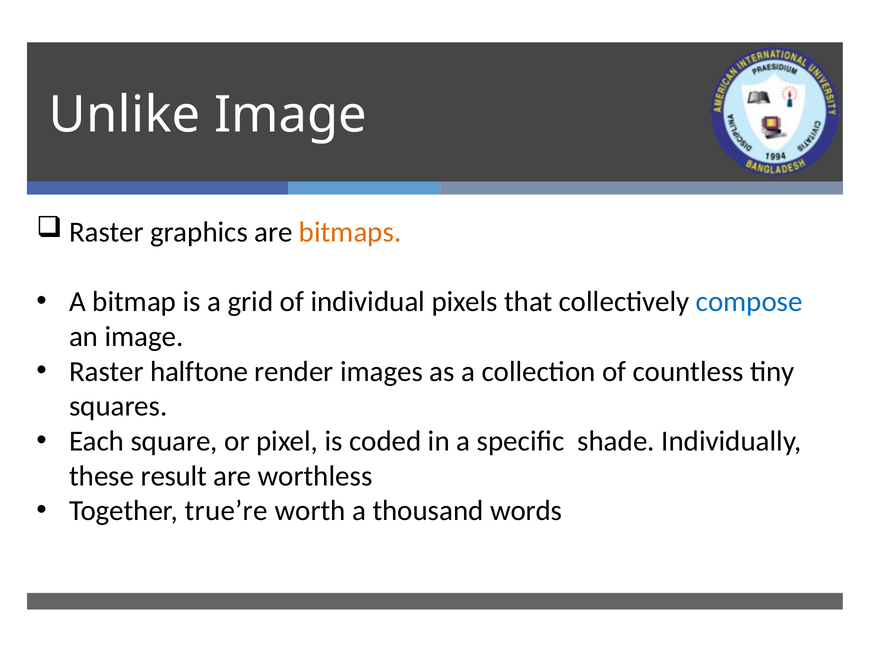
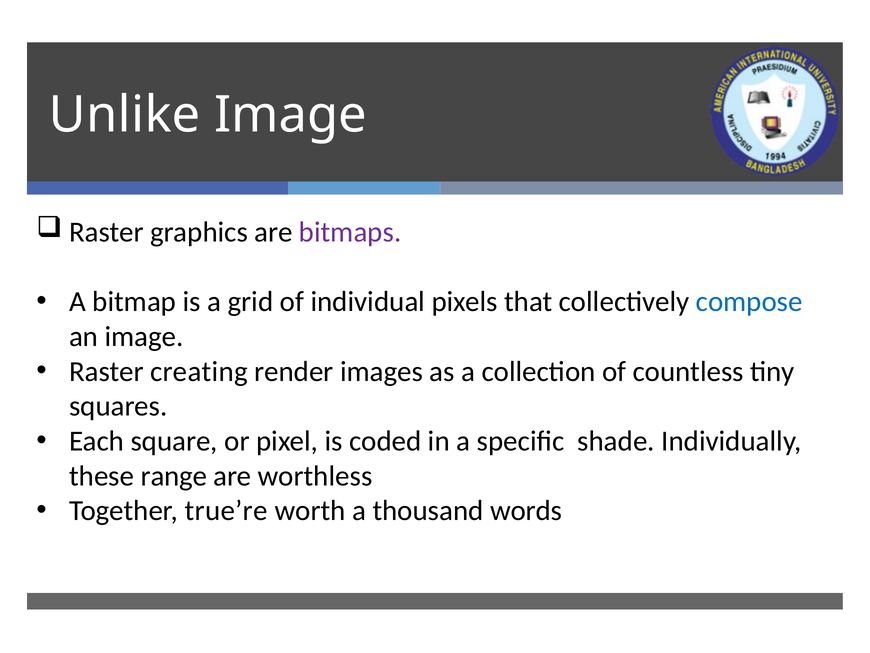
bitmaps colour: orange -> purple (350, 232)
halftone: halftone -> creating (199, 371)
result: result -> range (174, 476)
